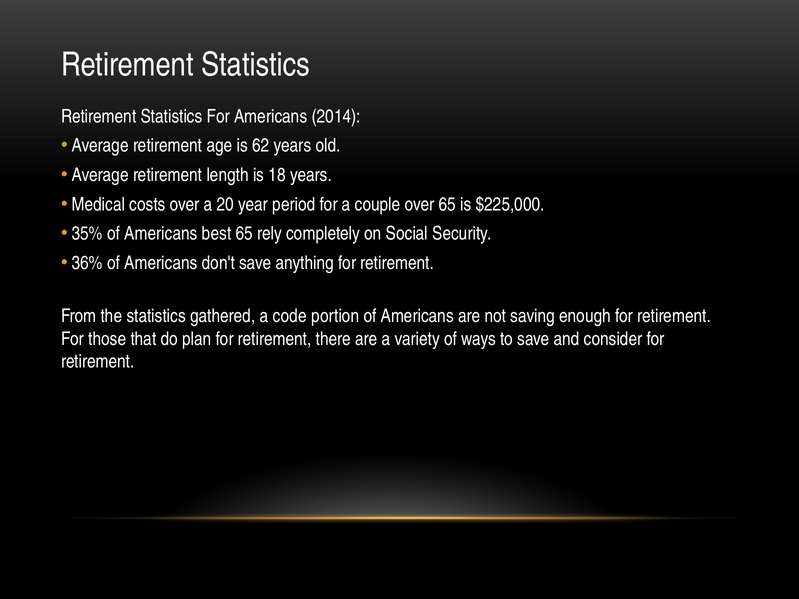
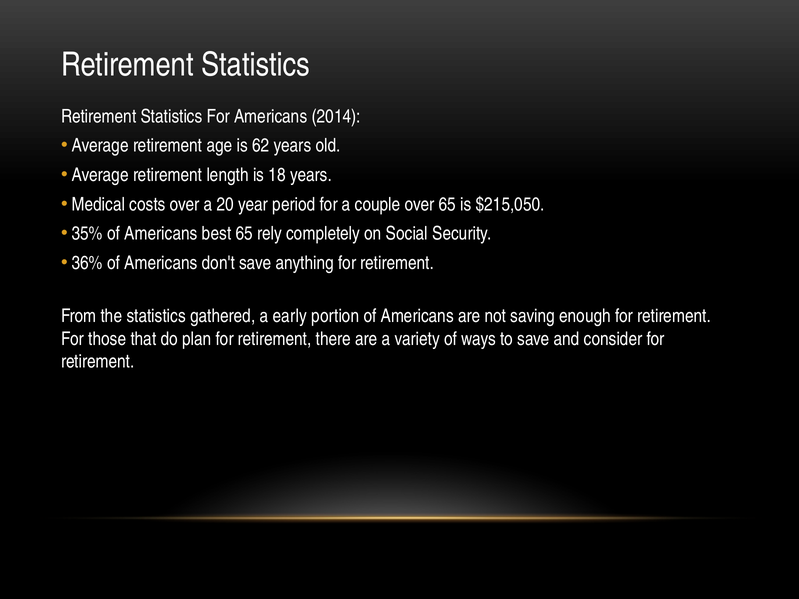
$225,000: $225,000 -> $215,050 (510, 204)
code: code -> early (290, 316)
